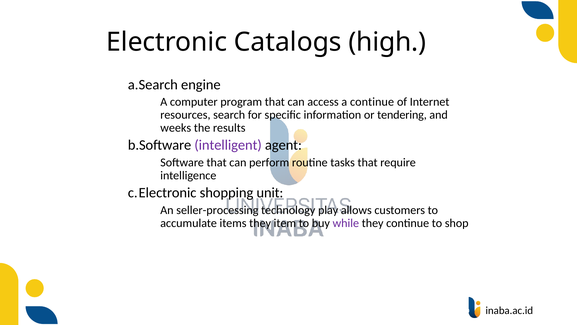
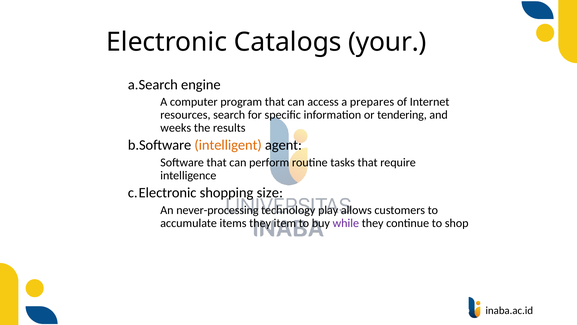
high: high -> your (387, 42)
a continue: continue -> prepares (372, 102)
intelligent colour: purple -> orange (228, 145)
unit: unit -> size (270, 193)
seller-processing: seller-processing -> never-processing (217, 210)
